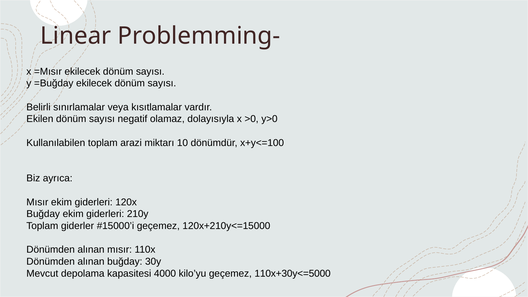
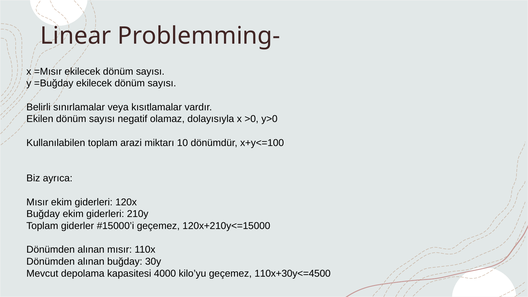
110x+30y<=5000: 110x+30y<=5000 -> 110x+30y<=4500 (293, 273)
